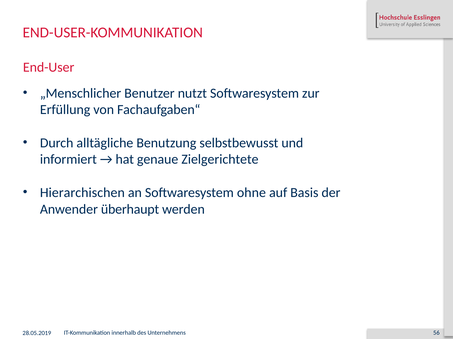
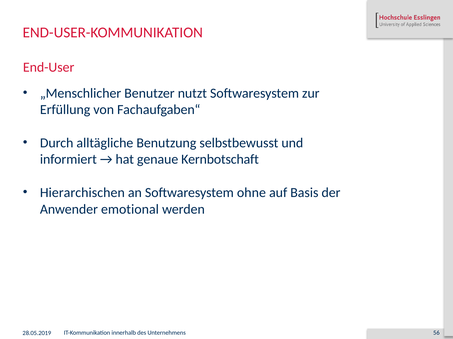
Zielgerichtete: Zielgerichtete -> Kernbotschaft (220, 160)
überhaupt: überhaupt -> emotional (130, 210)
